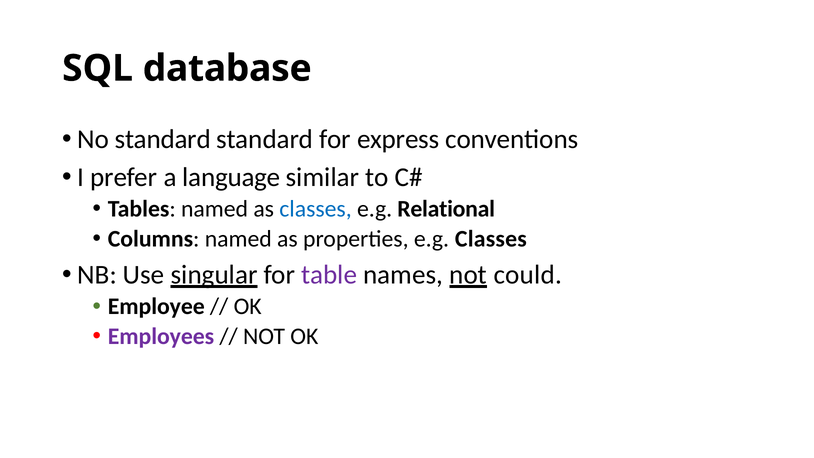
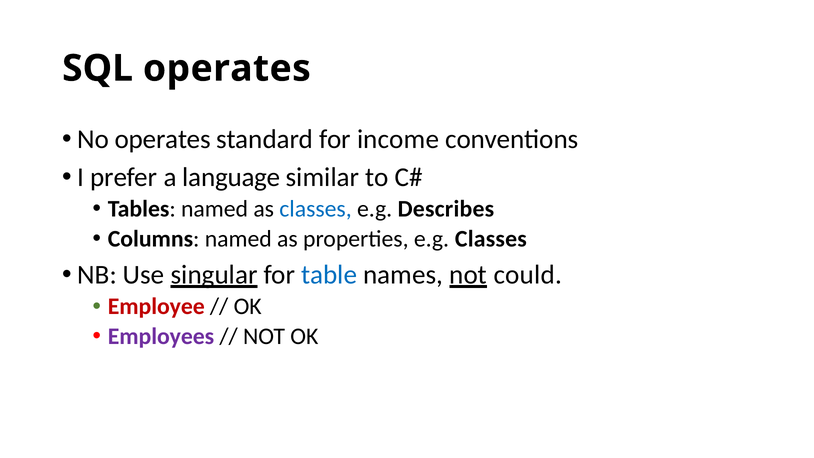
SQL database: database -> operates (227, 68)
No standard: standard -> operates (163, 139)
express: express -> income (398, 139)
Relational: Relational -> Describes (446, 209)
table colour: purple -> blue (329, 275)
Employee colour: black -> red (156, 307)
